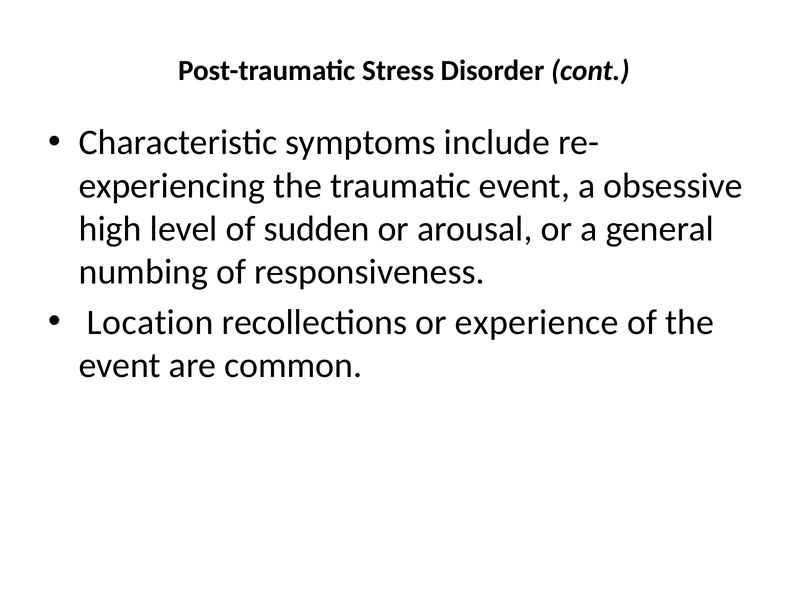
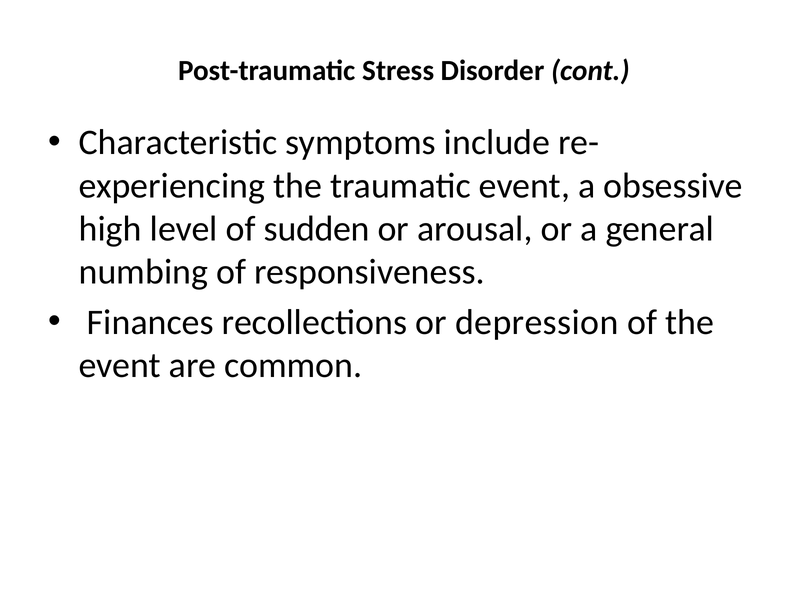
Location: Location -> Finances (150, 322)
experience: experience -> depression (537, 322)
